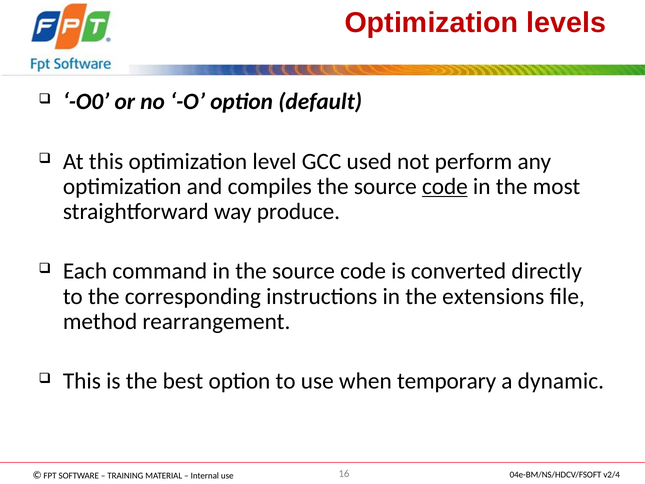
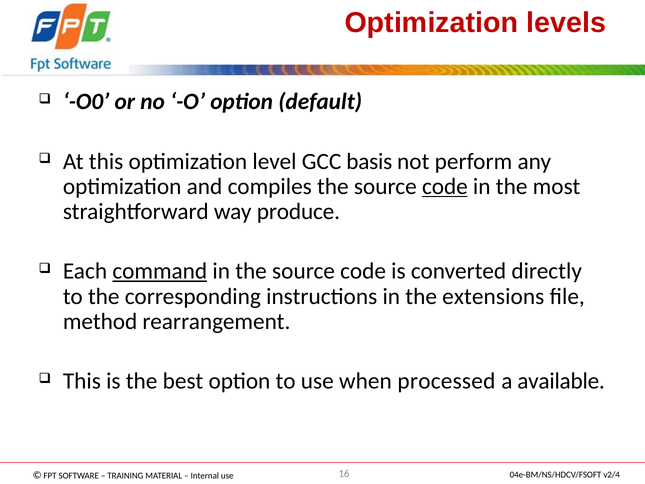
used: used -> basis (369, 161)
command underline: none -> present (160, 271)
temporary: temporary -> processed (446, 381)
dynamic: dynamic -> available (561, 381)
